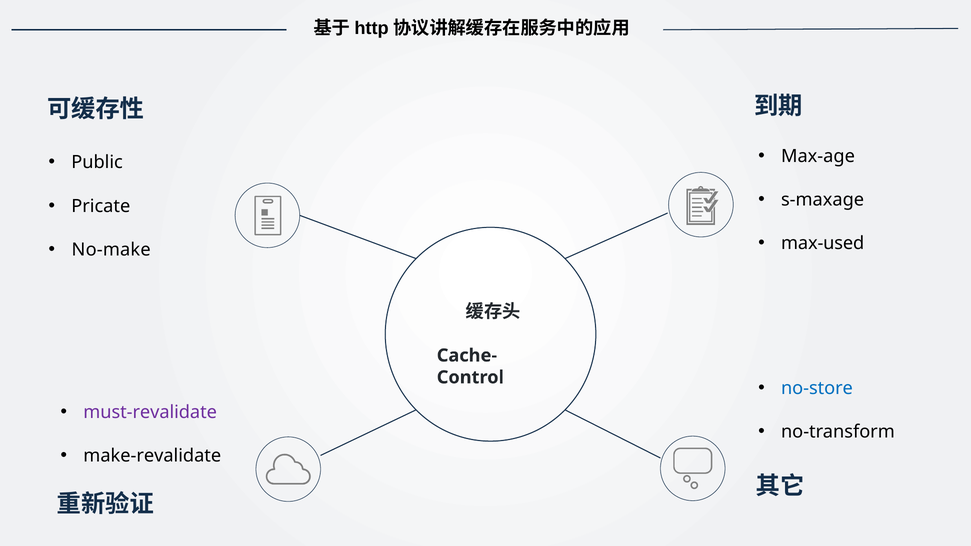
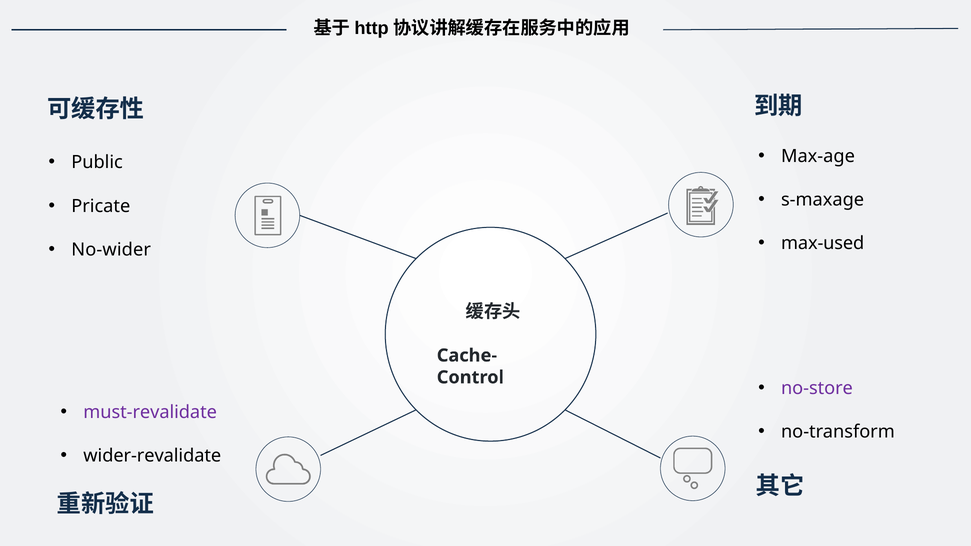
No-make: No-make -> No-wider (111, 250)
no-store colour: blue -> purple (817, 388)
make-revalidate: make-revalidate -> wider-revalidate (152, 456)
